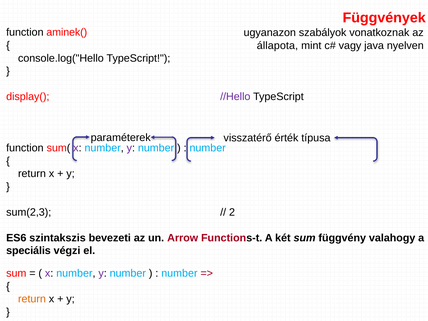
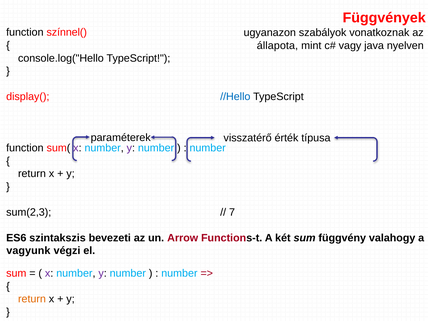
aminek(: aminek( -> színnel( (67, 32)
//Hello colour: purple -> blue (235, 97)
2: 2 -> 7 (232, 212)
speciális: speciális -> vagyunk (28, 251)
